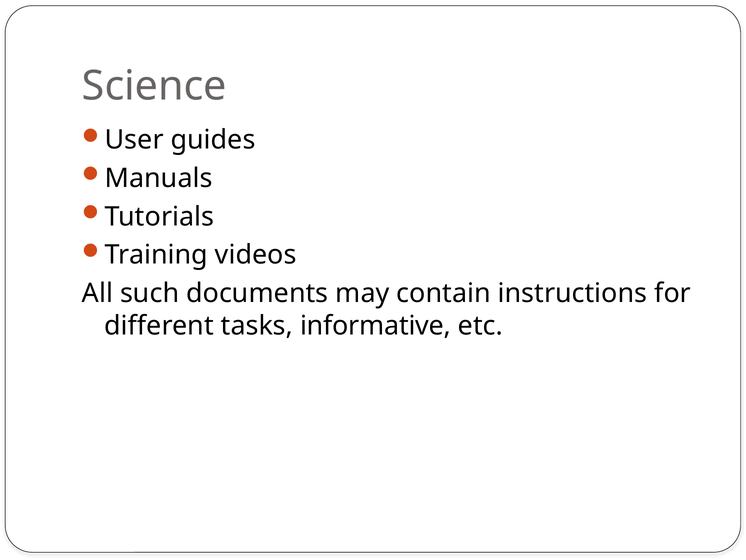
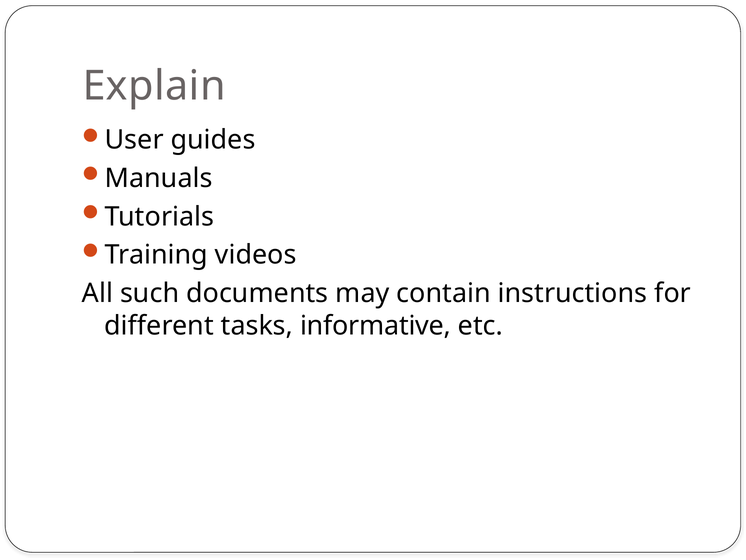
Science: Science -> Explain (154, 86)
